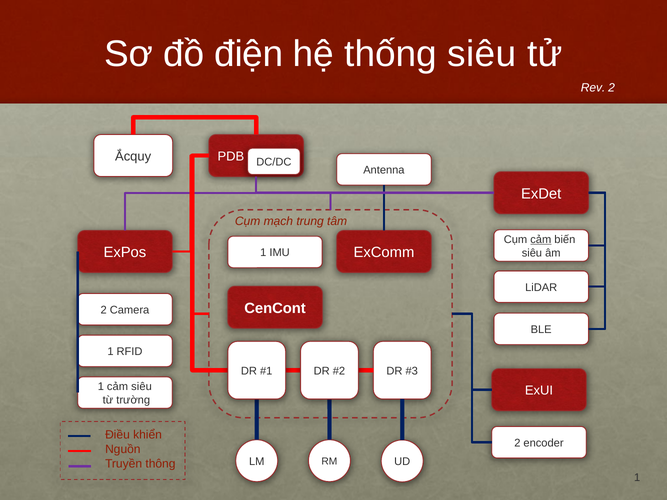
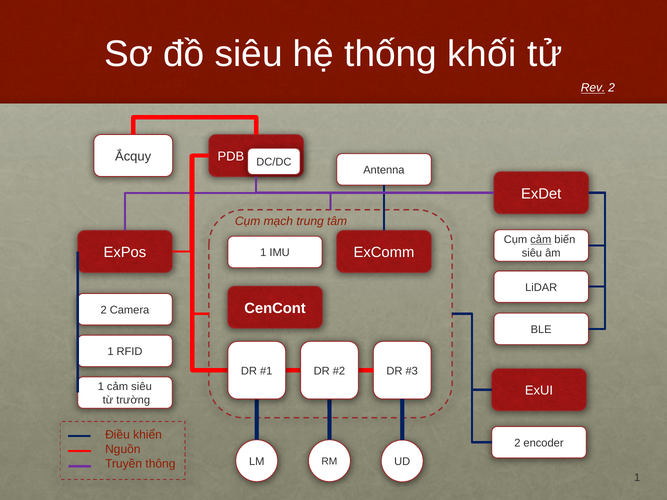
đồ điện: điện -> siêu (249, 54)
thống siêu: siêu -> khối (482, 54)
Rev underline: none -> present (593, 88)
